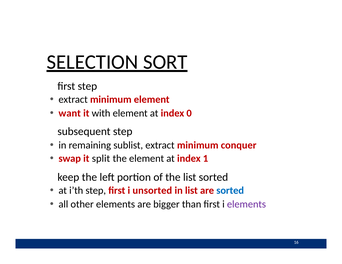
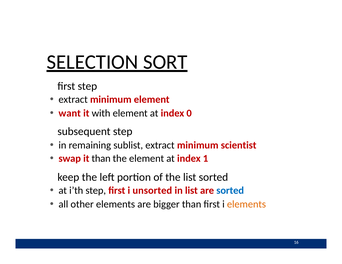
conquer: conquer -> scientist (239, 145)
it split: split -> than (101, 159)
elements colour: purple -> orange (246, 204)
